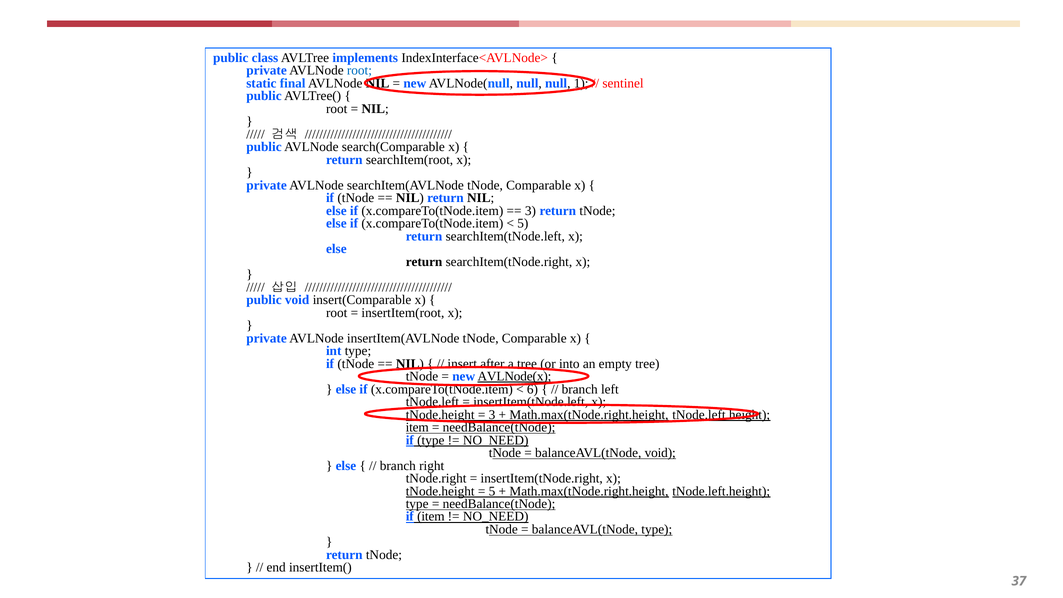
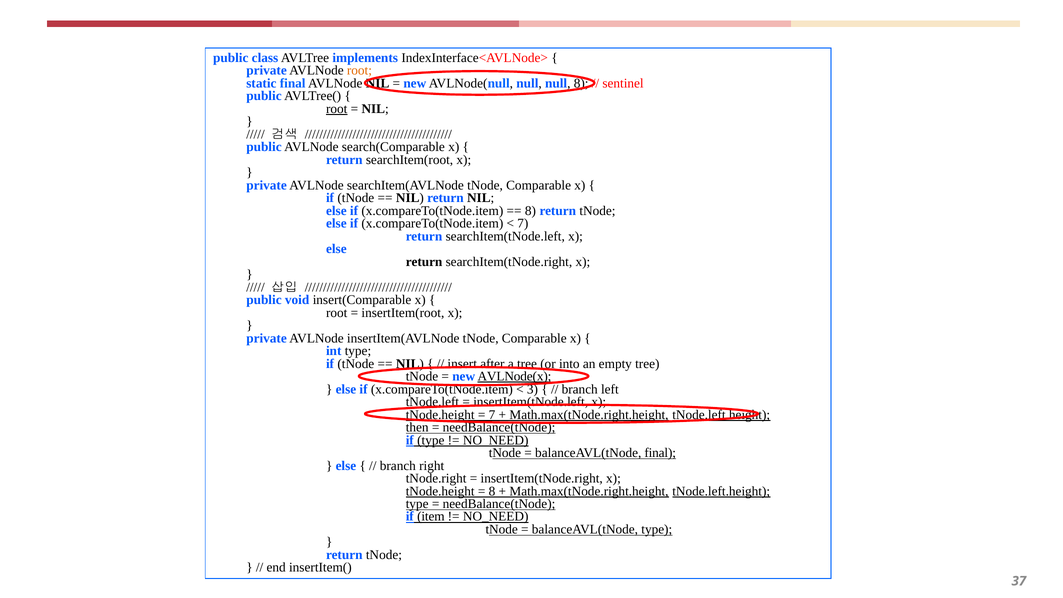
root colour: blue -> orange (359, 71)
null 1: 1 -> 8 (581, 83)
root underline: none -> present (337, 109)
3: 3 -> 8 (530, 211)
5: 5 -> 7 (523, 223)
6: 6 -> 3 (532, 389)
3: 3 -> 7 (492, 415)
item: item -> then (417, 427)
balanceAVL(tNode void: void -> final (660, 453)
5: 5 -> 8 (492, 491)
